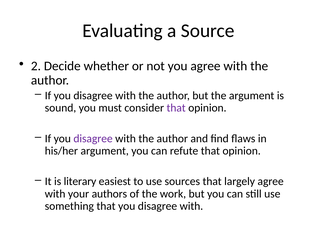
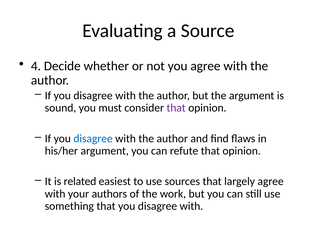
2: 2 -> 4 (36, 66)
disagree colour: purple -> blue (93, 138)
literary: literary -> related (80, 181)
